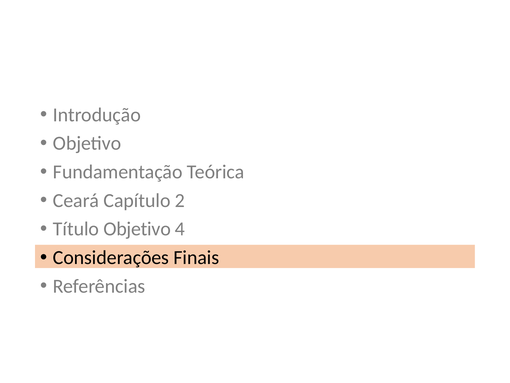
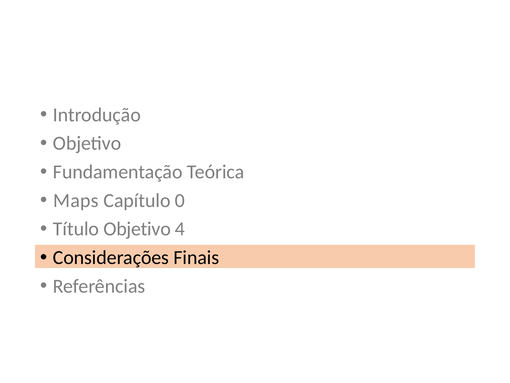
Ceará: Ceará -> Maps (76, 200)
2: 2 -> 0 (180, 200)
